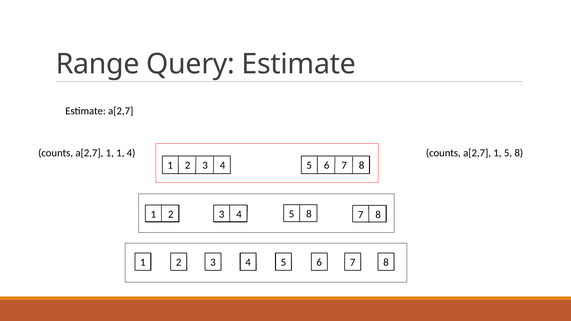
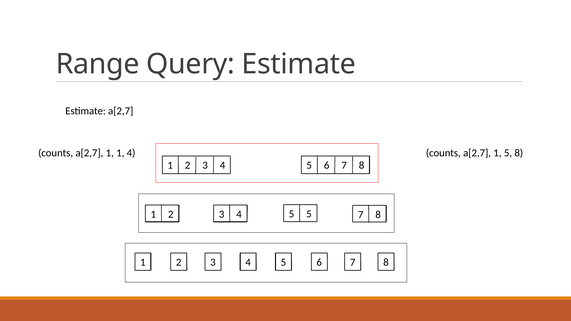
8: 8 -> 5 (309, 214)
